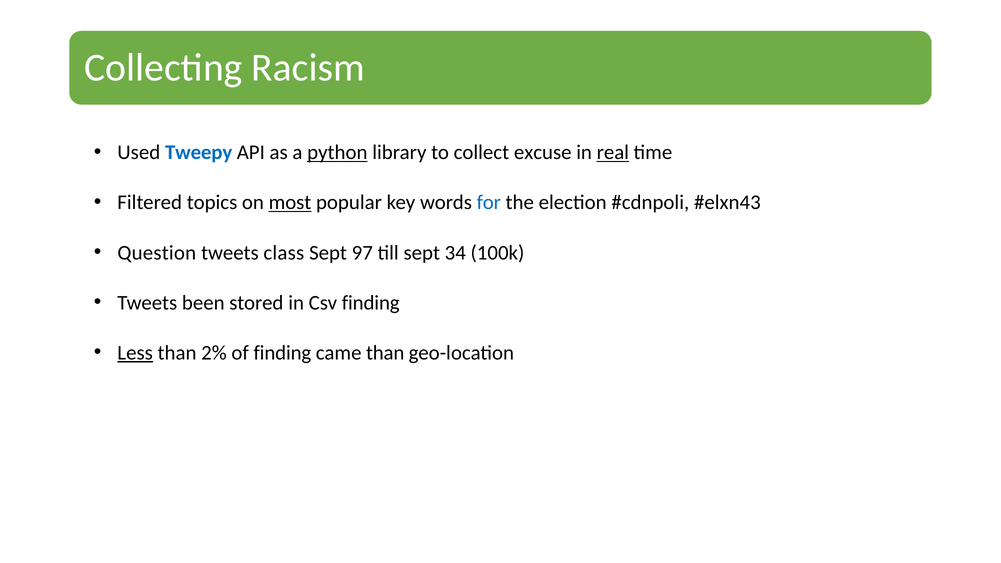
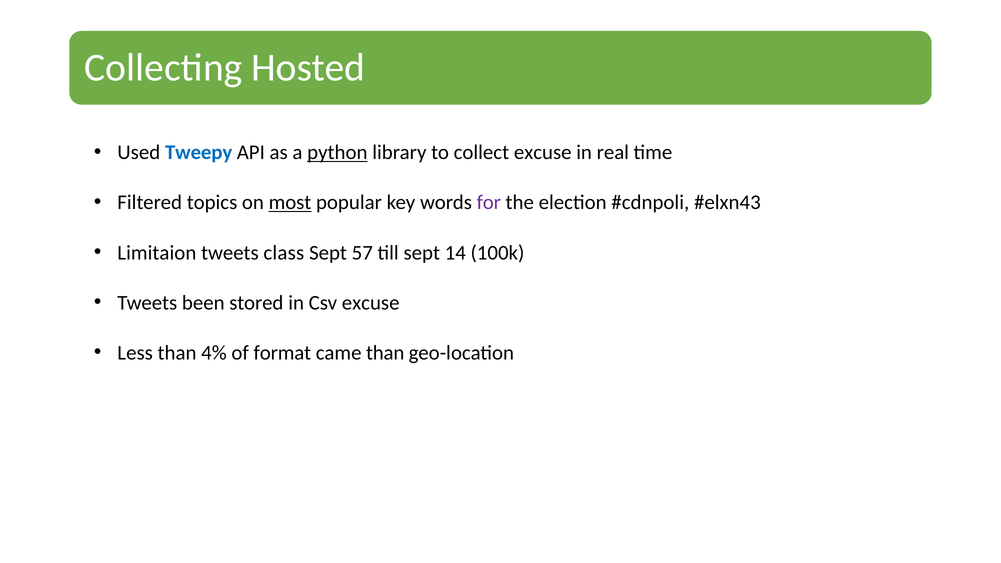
Racism: Racism -> Hosted (308, 67)
real underline: present -> none (613, 153)
for colour: blue -> purple (489, 203)
Question: Question -> Limitaion (157, 253)
97: 97 -> 57 (362, 253)
34: 34 -> 14 (455, 253)
Csv finding: finding -> excuse (371, 303)
Less underline: present -> none (135, 353)
2%: 2% -> 4% (214, 353)
of finding: finding -> format (282, 353)
